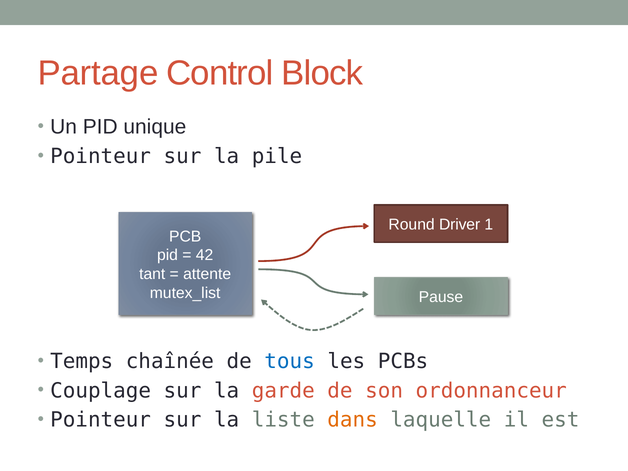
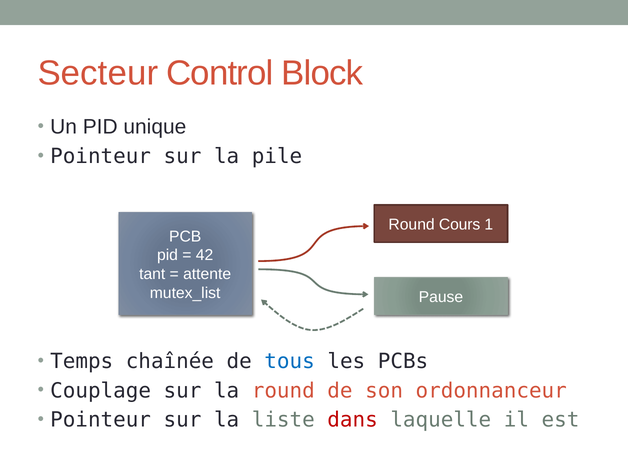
Partage: Partage -> Secteur (98, 73)
Driver: Driver -> Cours (460, 225)
la garde: garde -> round (283, 391)
dans colour: orange -> red (353, 420)
